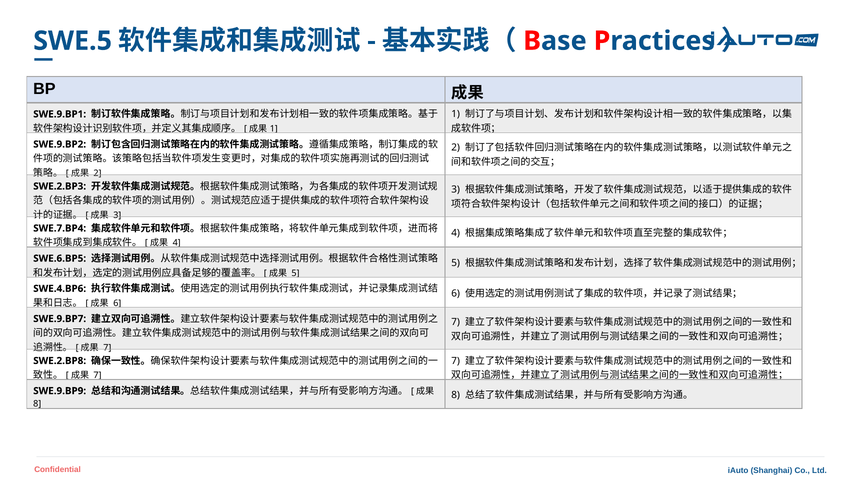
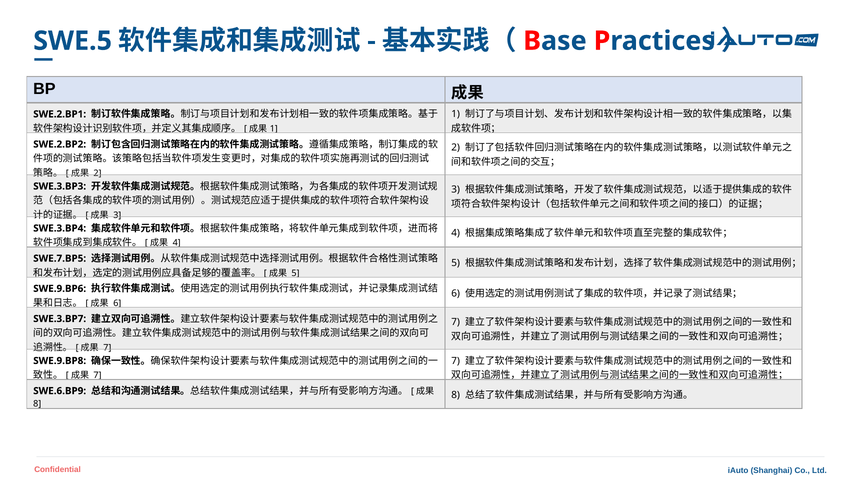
SWE.9.BP1: SWE.9.BP1 -> SWE.2.BP1 (60, 114)
SWE.9.BP2: SWE.9.BP2 -> SWE.2.BP2 (60, 144)
SWE.2.BP3: SWE.2.BP3 -> SWE.3.BP3 (60, 186)
SWE.7.BP4: SWE.7.BP4 -> SWE.3.BP4 (60, 228)
SWE.6.BP5: SWE.6.BP5 -> SWE.7.BP5 (60, 259)
SWE.4.BP6: SWE.4.BP6 -> SWE.9.BP6 (60, 289)
SWE.9.BP7: SWE.9.BP7 -> SWE.3.BP7 (60, 319)
SWE.2.BP8: SWE.2.BP8 -> SWE.9.BP8 (60, 361)
SWE.9.BP9: SWE.9.BP9 -> SWE.6.BP9 (60, 391)
